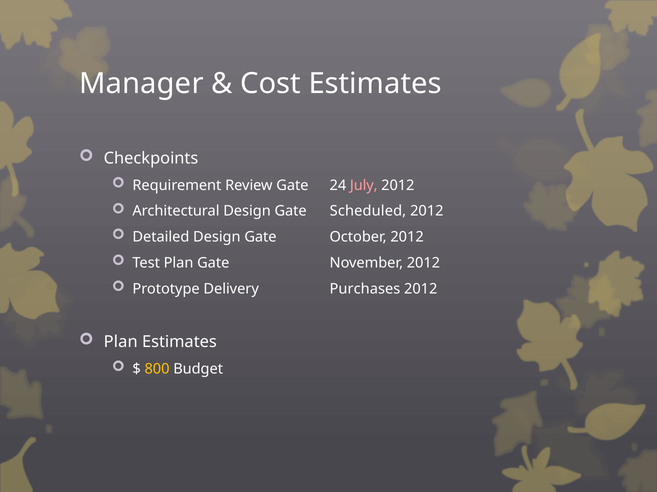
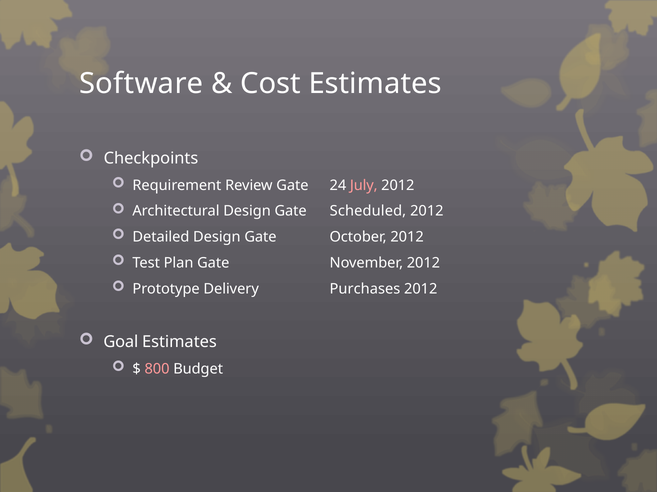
Manager: Manager -> Software (141, 84)
Plan: Plan -> Goal (121, 343)
800 colour: yellow -> pink (157, 369)
